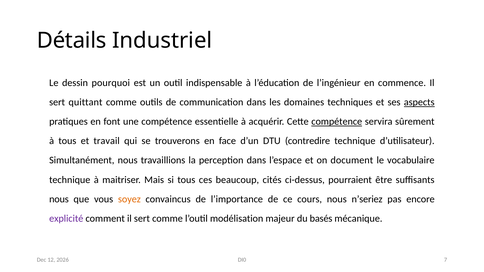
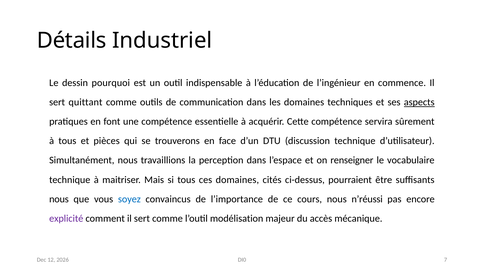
compétence underline: present -> none (337, 122)
travail: travail -> pièces (107, 141)
contredire: contredire -> discussion (307, 141)
document: document -> renseigner (352, 160)
ces beaucoup: beaucoup -> domaines (237, 180)
soyez colour: orange -> blue (129, 199)
n’seriez: n’seriez -> n’réussi (367, 199)
basés: basés -> accès (321, 219)
